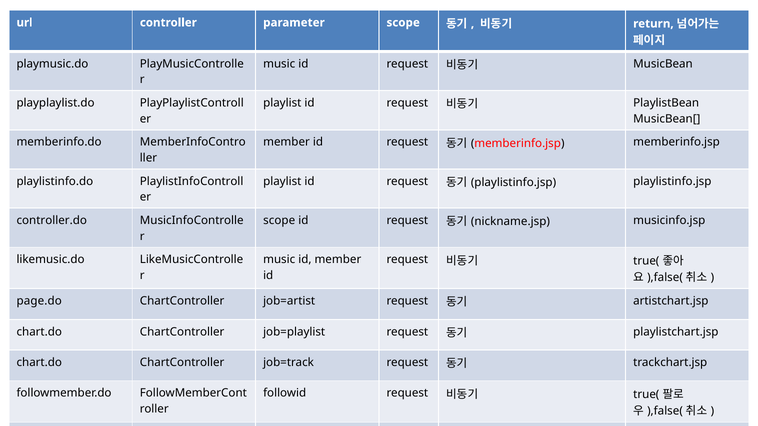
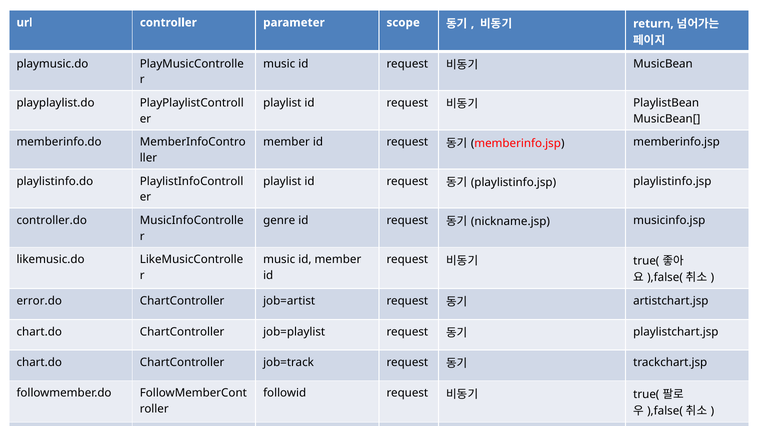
scope: scope -> genre (279, 221)
page.do: page.do -> error.do (39, 301)
